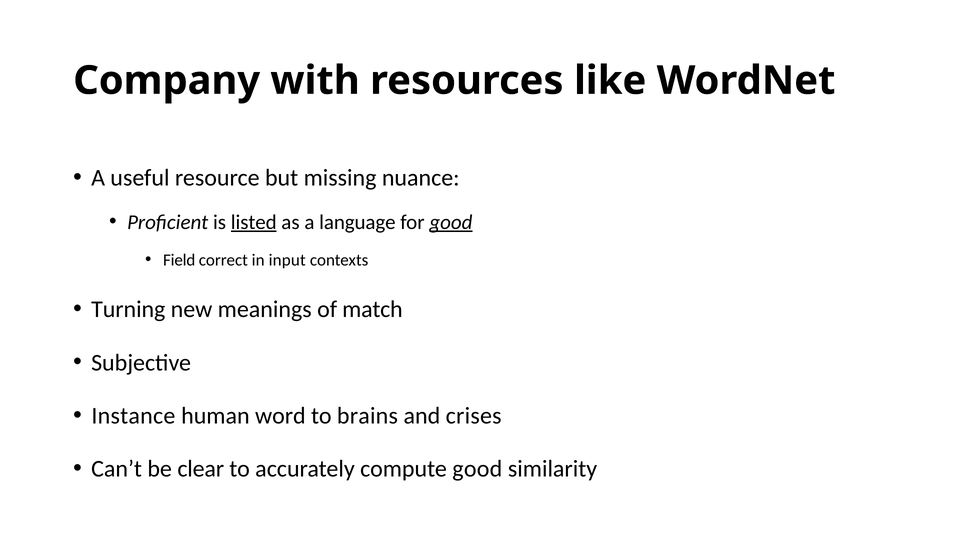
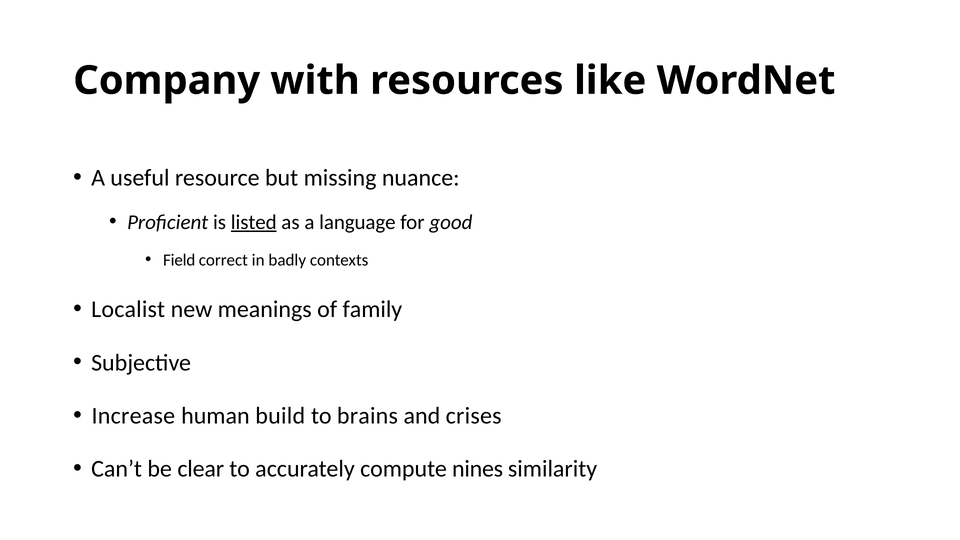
good underline: present -> none (451, 222)
input: input -> badly (287, 260)
Turning: Turning -> Localist (128, 309)
match: match -> family (372, 309)
Instance: Instance -> Increase (133, 416)
word: word -> build (280, 416)
compute good: good -> nines (478, 469)
